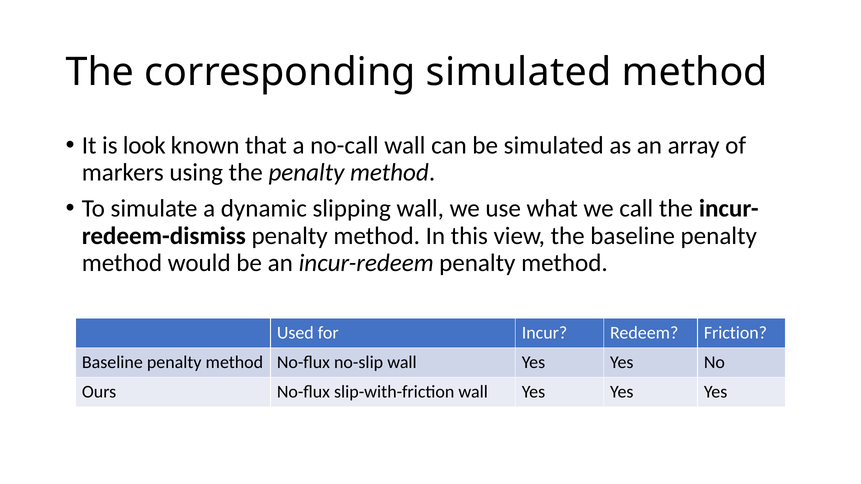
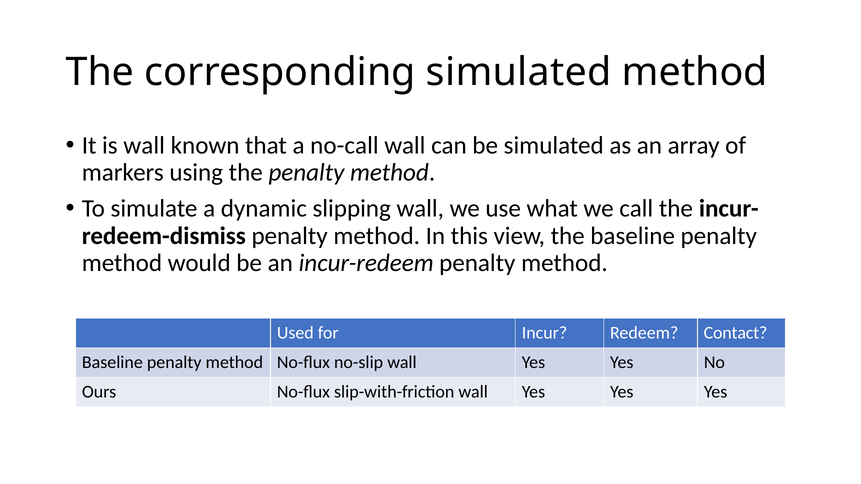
is look: look -> wall (144, 146)
Friction: Friction -> Contact (736, 333)
